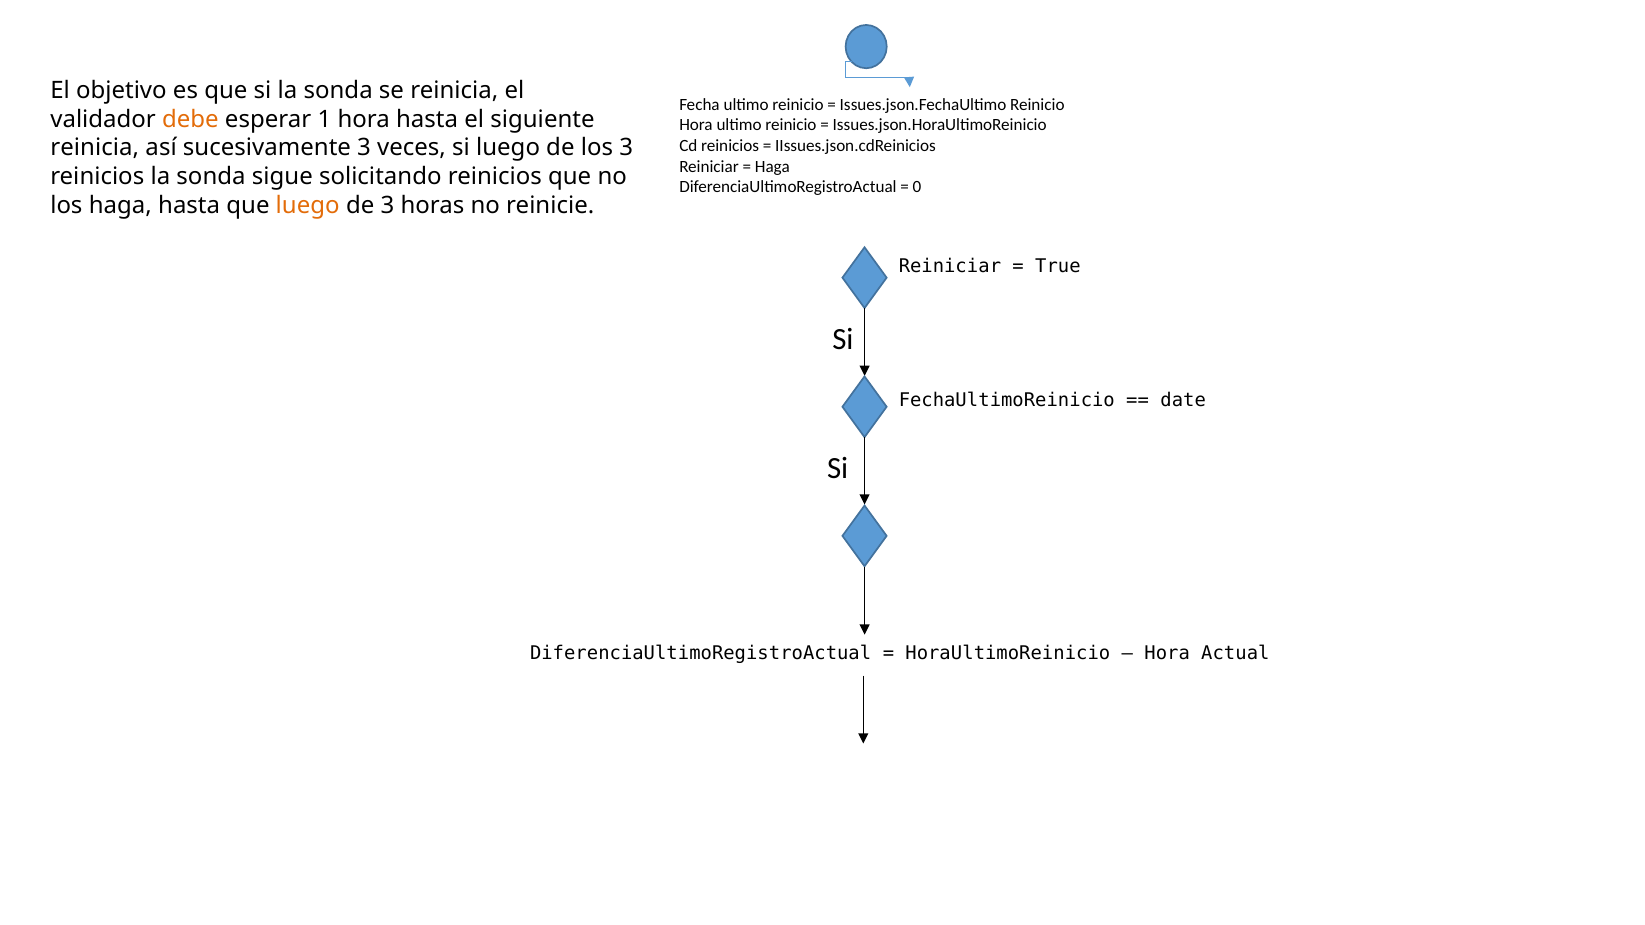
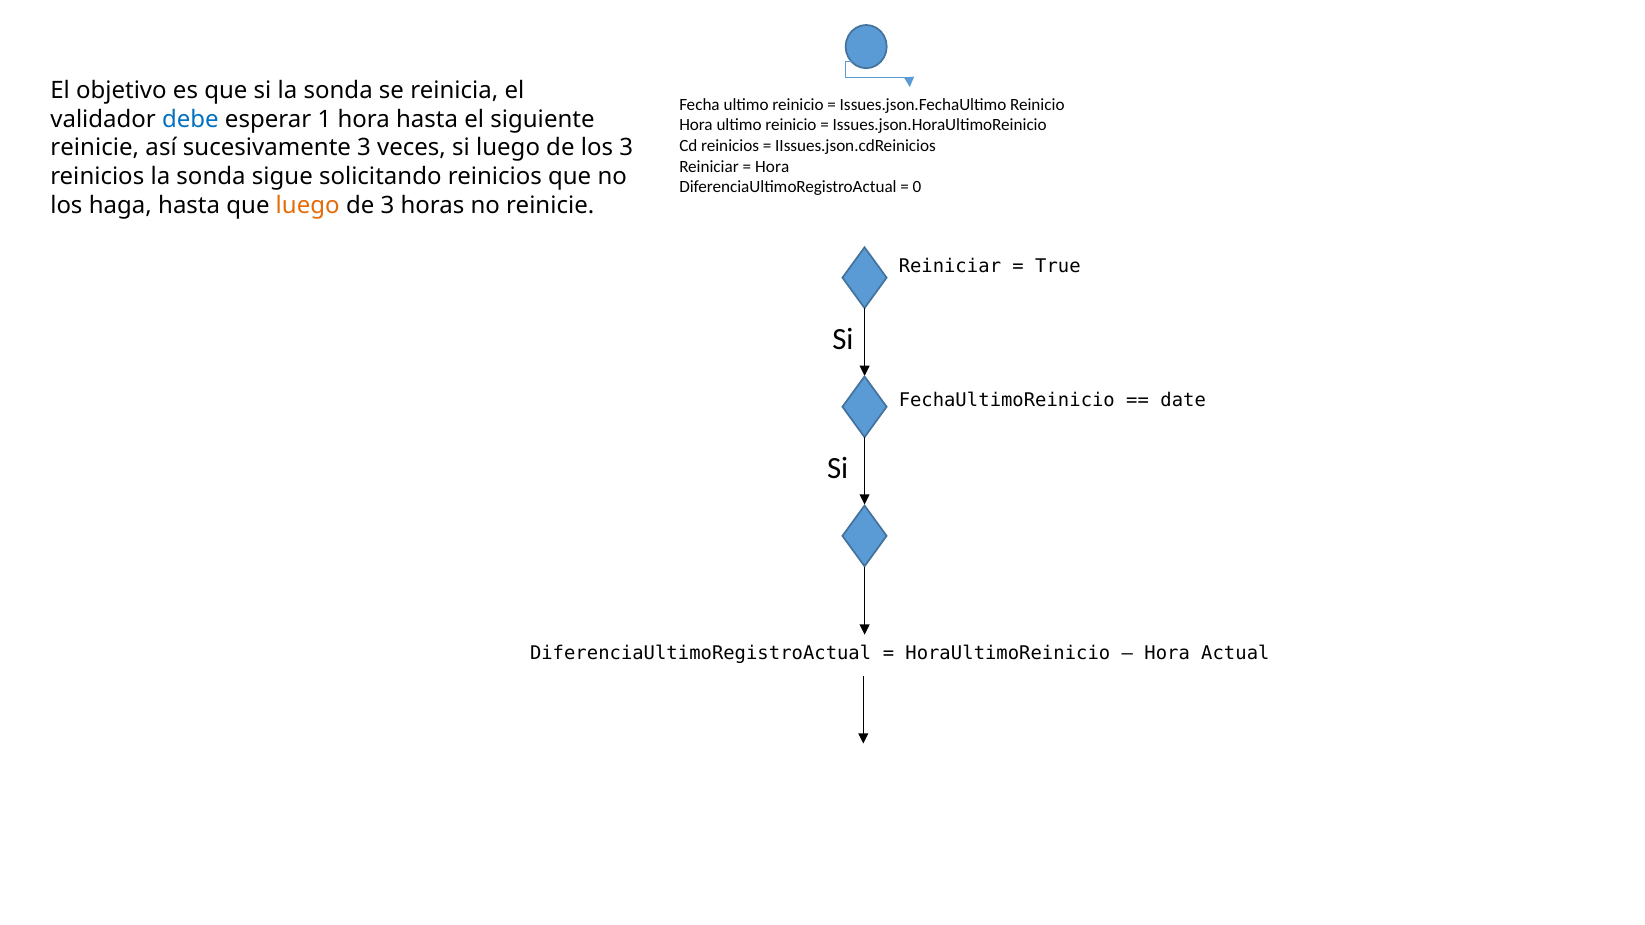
debe colour: orange -> blue (190, 119)
reinicia: reinicia -> reinicie (95, 148)
Haga: Haga -> Hora (772, 166)
